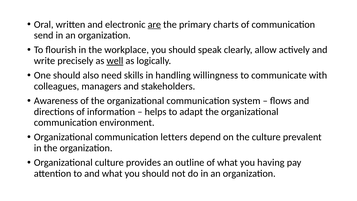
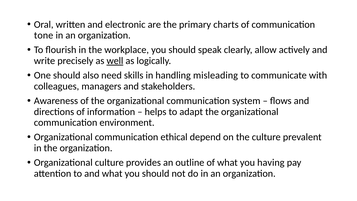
are underline: present -> none (154, 24)
send: send -> tone (44, 35)
willingness: willingness -> misleading (216, 75)
letters: letters -> ethical (174, 137)
